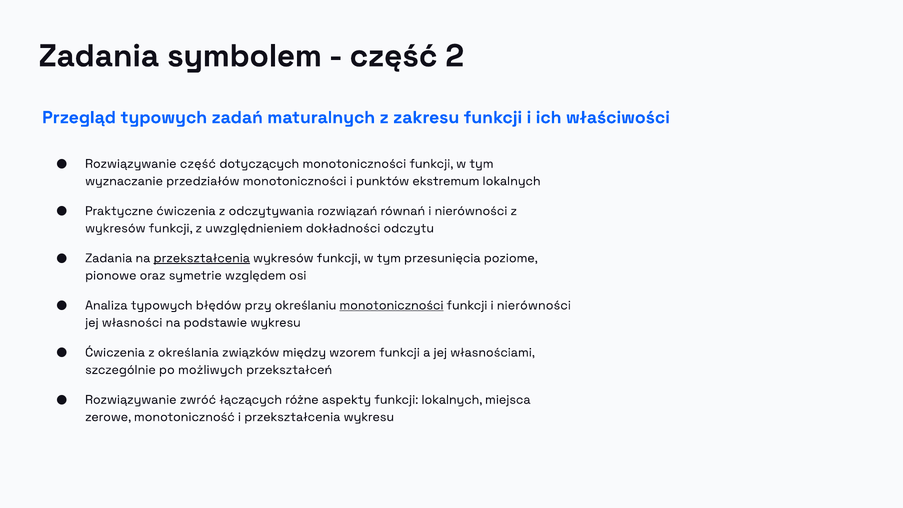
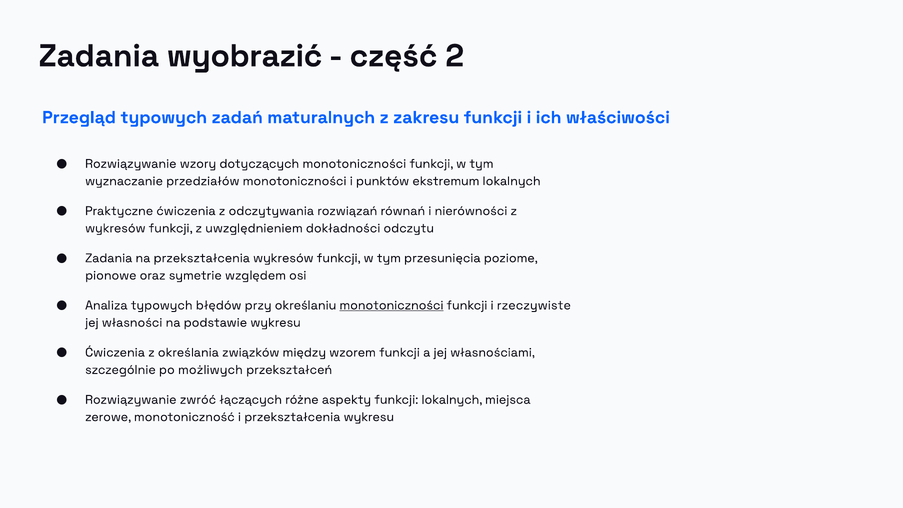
symbolem: symbolem -> wyobrazić (245, 56)
Rozwiązywanie część: część -> wzory (198, 164)
przekształcenia underline: present -> none (202, 258)
funkcji i nierówności: nierówności -> rzeczywiste (534, 305)
